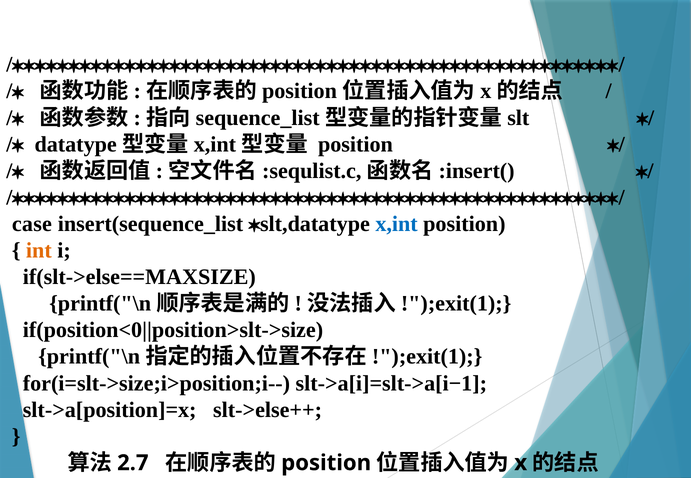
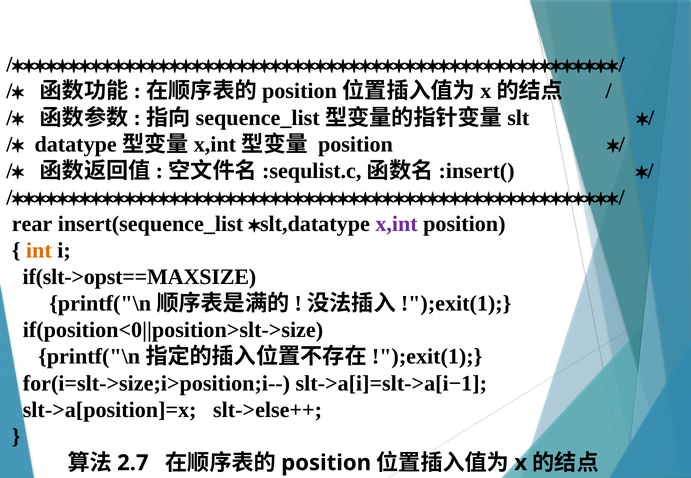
case: case -> rear (32, 224)
x,int colour: blue -> purple (397, 224)
if(slt->else==MAXSIZE: if(slt->else==MAXSIZE -> if(slt->opst==MAXSIZE (139, 277)
